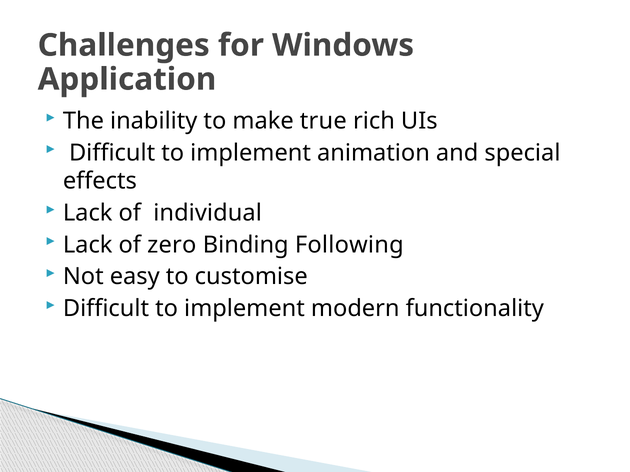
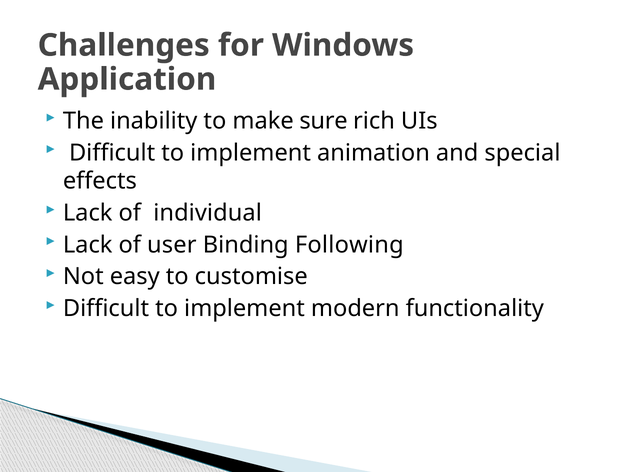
true: true -> sure (324, 121)
zero: zero -> user (172, 245)
